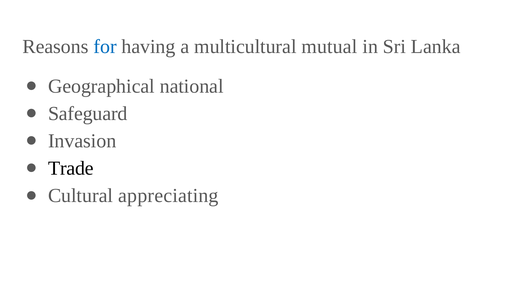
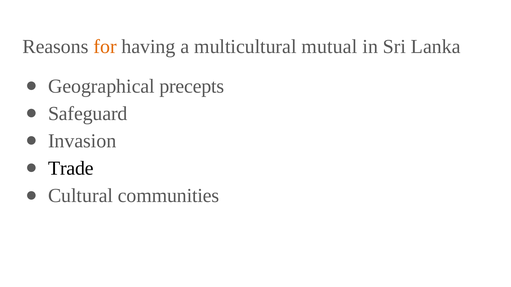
for colour: blue -> orange (105, 47)
national: national -> precepts (192, 86)
appreciating: appreciating -> communities (169, 196)
